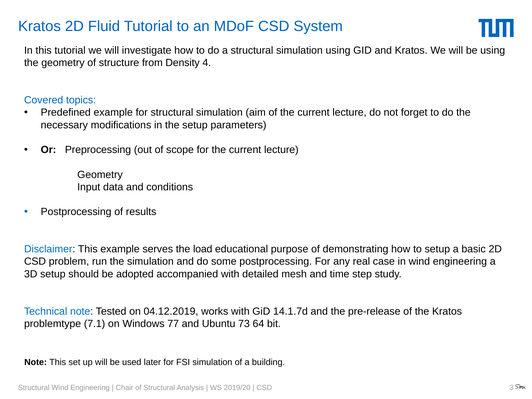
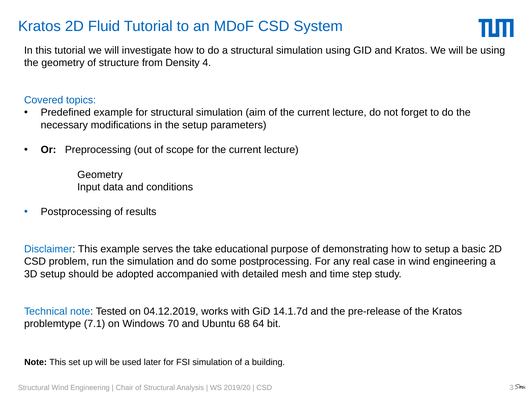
load: load -> take (203, 249)
77: 77 -> 70 (173, 324)
73: 73 -> 68 (244, 324)
